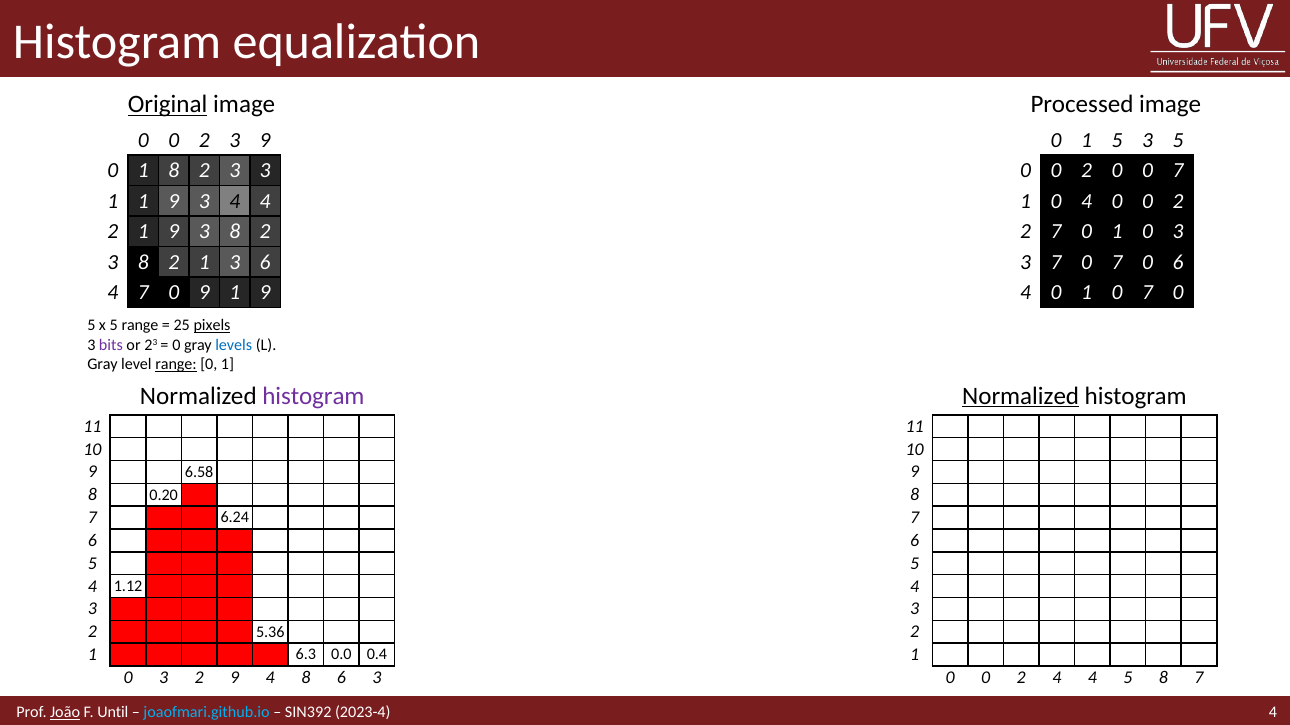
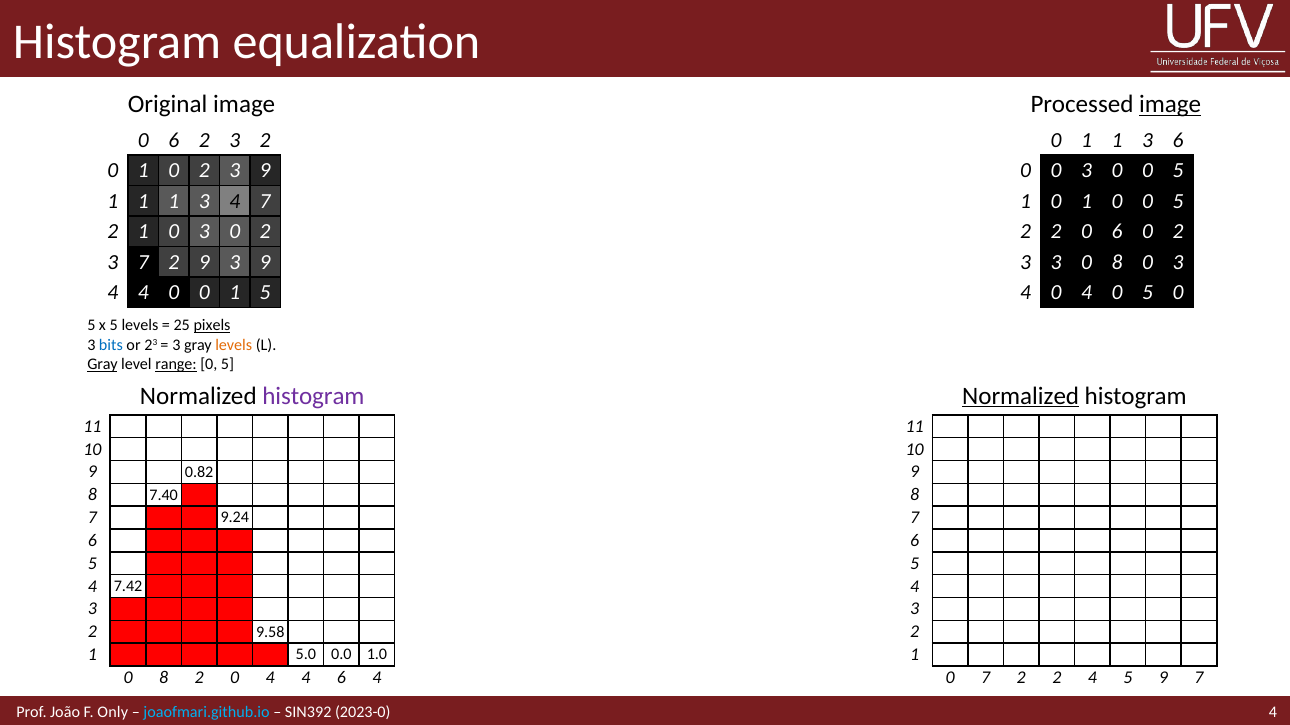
Original underline: present -> none (168, 105)
image underline: none -> present (1170, 105)
0: 0 -> 6 (174, 140)
2 3 9: 9 -> 2 (265, 140)
0 1 5: 5 -> 1 (1117, 140)
3 5: 5 -> 6 (1178, 140)
8: 8 -> 0 (174, 171)
2 3 3: 3 -> 9 (265, 171)
2: 2 -> 3 (1087, 171)
7: 7 -> 5 (1178, 171)
1 1 9: 9 -> 1 (174, 201)
3 4 4: 4 -> 7 (265, 201)
1 0 4: 4 -> 1 (1087, 201)
2: 2 -> 5 (1178, 201)
9: 9 -> 0 (174, 232)
8: 8 -> 0 (235, 232)
7: 7 -> 2 (1056, 232)
1: 1 -> 6 (1117, 232)
3: 3 -> 2 (1178, 232)
8: 8 -> 7 (143, 262)
1: 1 -> 9 (204, 262)
6: 6 -> 9 (265, 262)
3 7: 7 -> 3 (1056, 262)
7: 7 -> 8 (1117, 262)
6: 6 -> 3 (1178, 262)
7: 7 -> 4 (143, 293)
9: 9 -> 0 (204, 293)
9: 9 -> 5 (265, 293)
4 0 1: 1 -> 4 (1087, 293)
7: 7 -> 5 (1147, 293)
5 range: range -> levels (140, 326)
bits colour: purple -> blue (111, 345)
0: 0 -> 3 (176, 345)
levels colour: blue -> orange (234, 345)
Gray underline: none -> present (103, 365)
1: 1 -> 5 (227, 365)
6.58: 6.58 -> 0.82 (199, 472)
0.20: 0.20 -> 7.40 (164, 495)
6.24: 6.24 -> 9.24 (235, 518)
1.12: 1.12 -> 7.42 (128, 587)
5.36: 5.36 -> 9.58 (270, 632)
6.3: 6.3 -> 5.0 (306, 655)
0.4: 0.4 -> 1.0 (377, 655)
3: 3 -> 8 (164, 678)
9: 9 -> 0 (235, 678)
8: 8 -> 4 (306, 678)
6 3: 3 -> 4 (377, 678)
0: 0 -> 7 (986, 678)
4: 4 -> 2 (1057, 678)
5 8: 8 -> 9 (1163, 678)
João underline: present -> none (65, 713)
Until: Until -> Only (113, 713)
2023-4: 2023-4 -> 2023-0 (363, 713)
